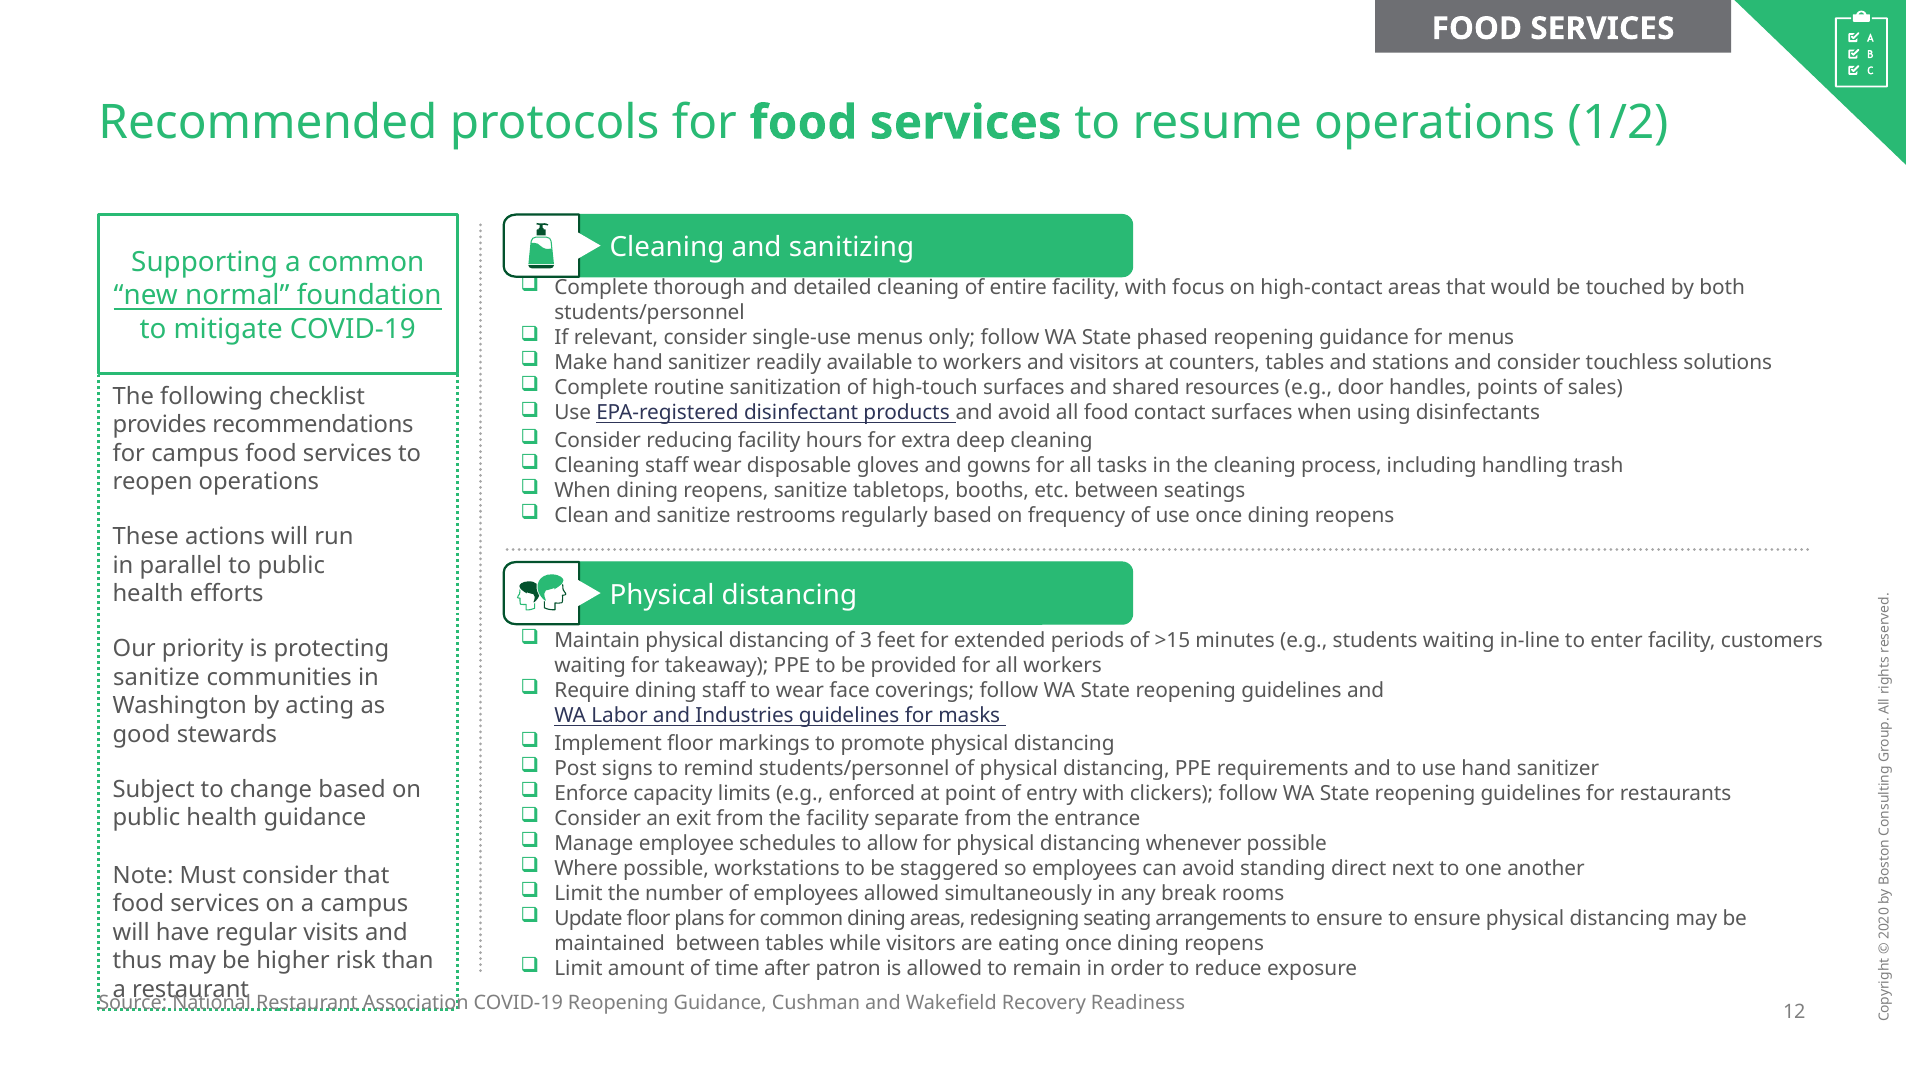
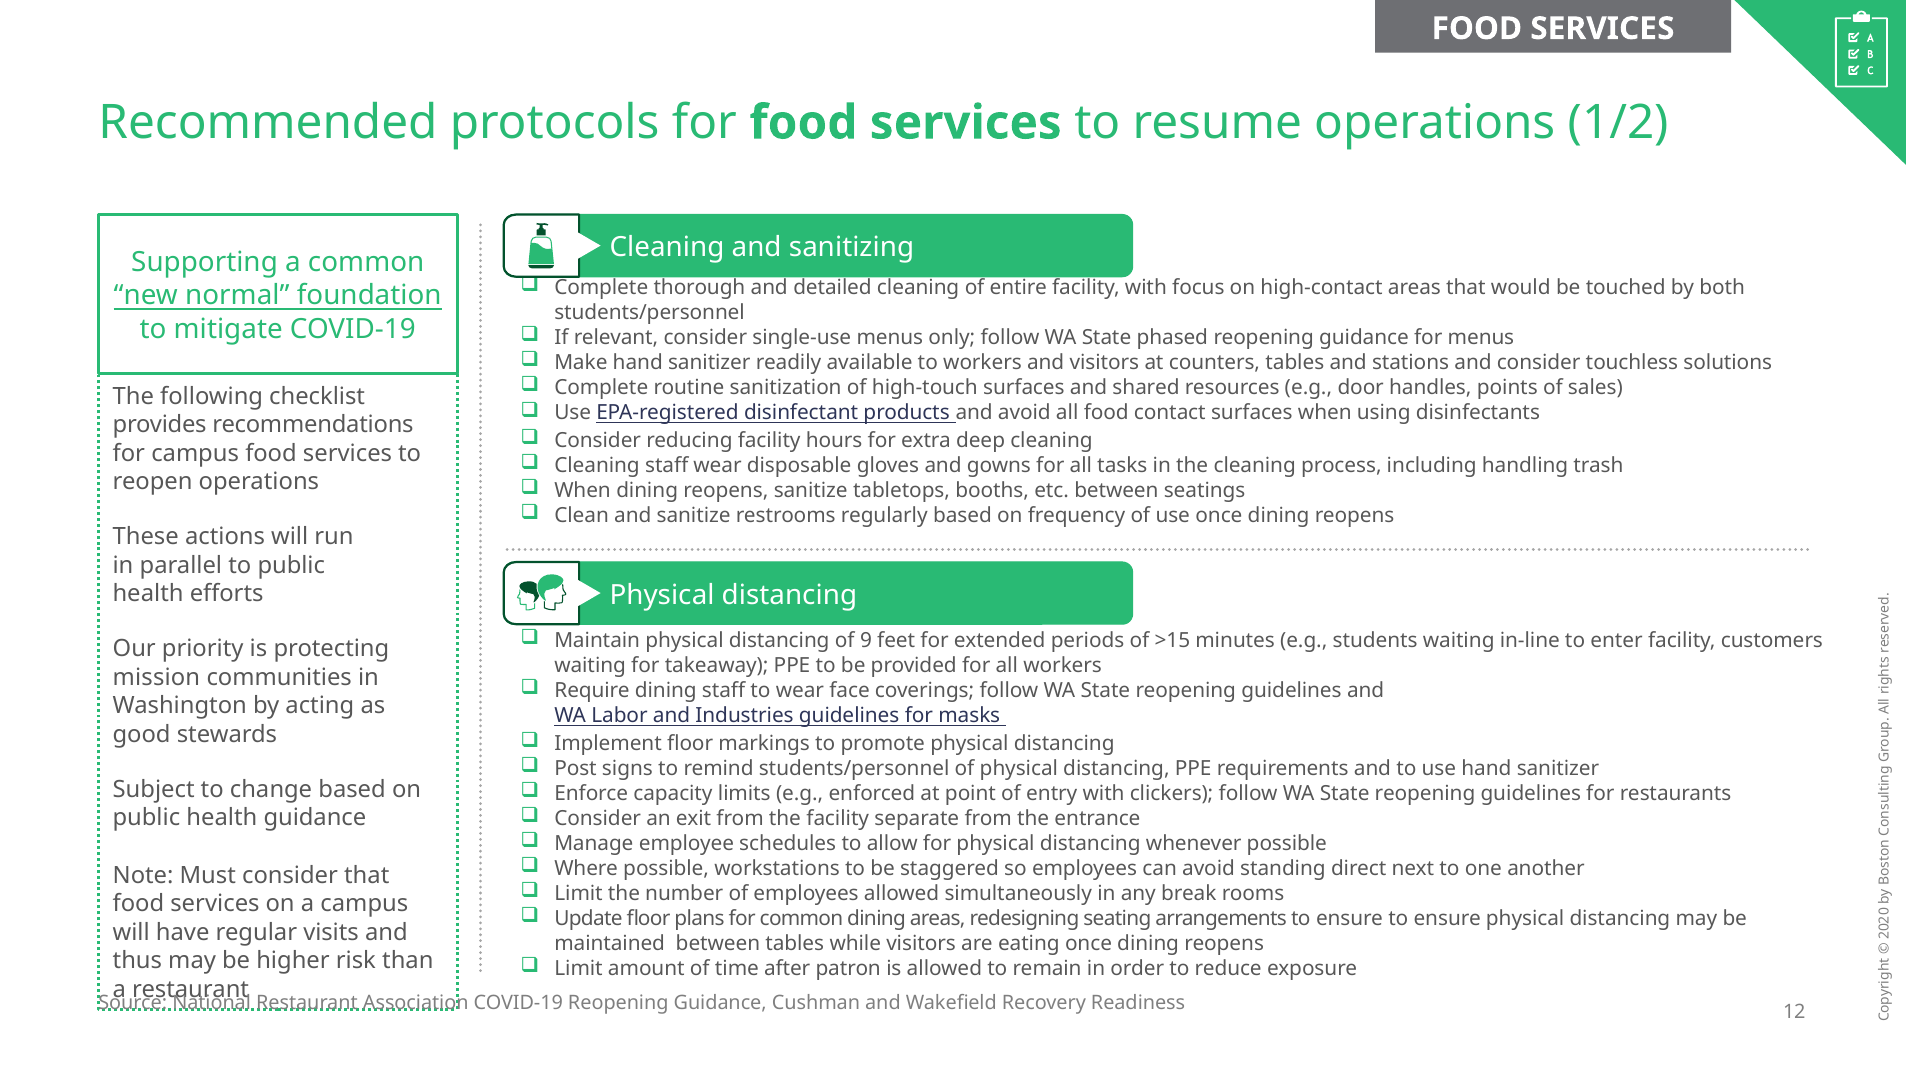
3: 3 -> 9 (866, 641)
sanitize: sanitize -> mission (156, 678)
